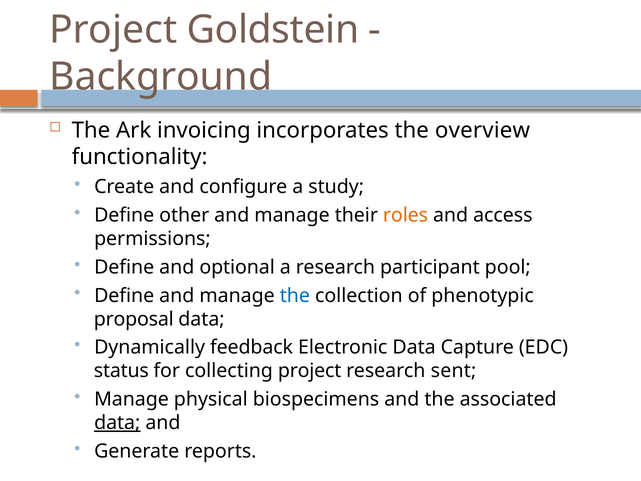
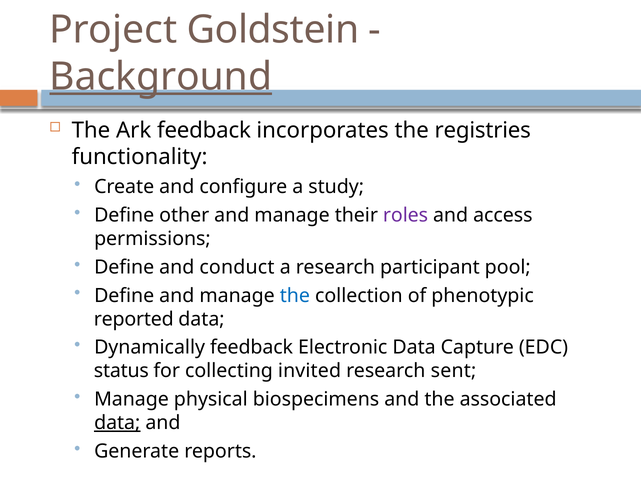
Background underline: none -> present (161, 77)
Ark invoicing: invoicing -> feedback (204, 130)
overview: overview -> registries (483, 130)
roles colour: orange -> purple (406, 215)
optional: optional -> conduct (237, 267)
proposal: proposal -> reported (134, 319)
collecting project: project -> invited (309, 371)
